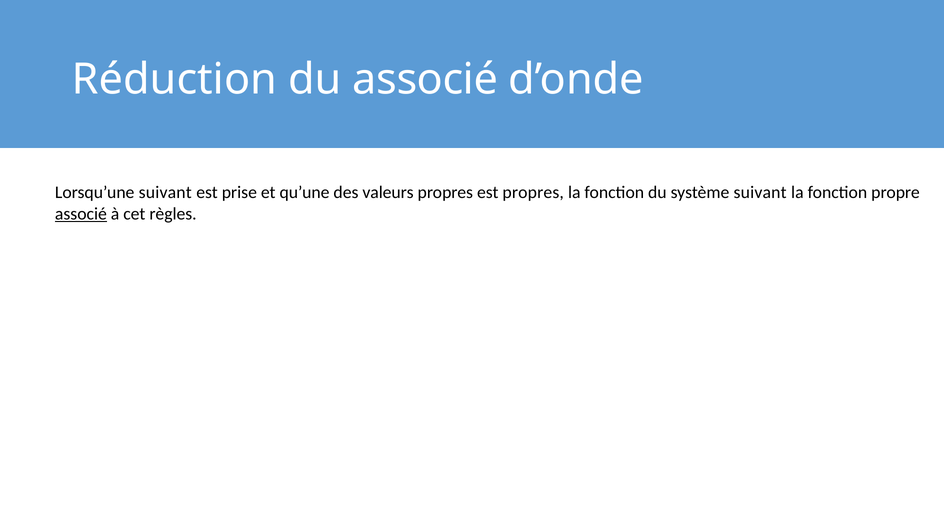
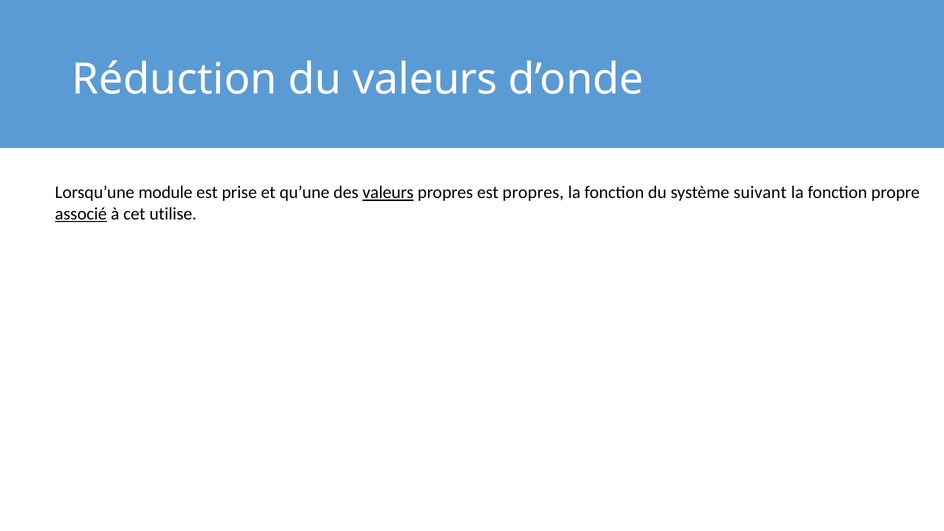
du associé: associé -> valeurs (425, 79)
Lorsqu’une suivant: suivant -> module (165, 193)
valeurs underline: none -> present (388, 193)
règles: règles -> utilise (173, 214)
